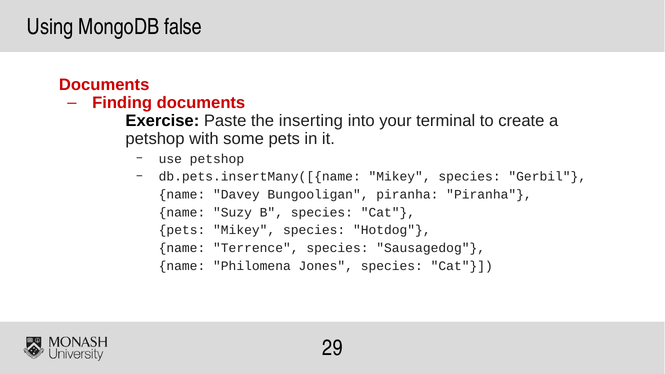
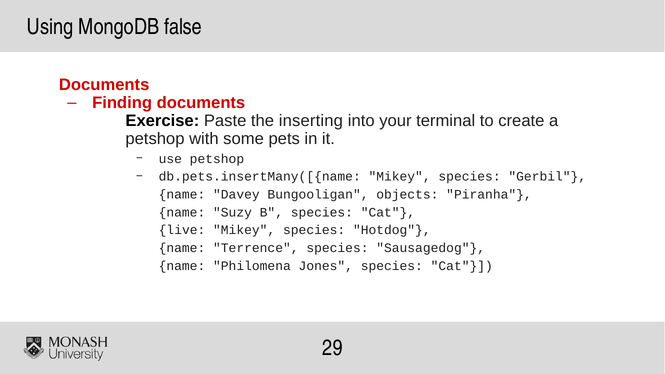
Bungooligan piranha: piranha -> objects (407, 194)
pets: pets -> live (182, 230)
